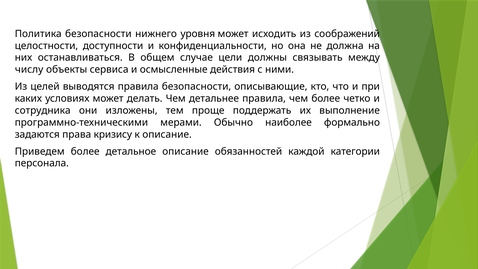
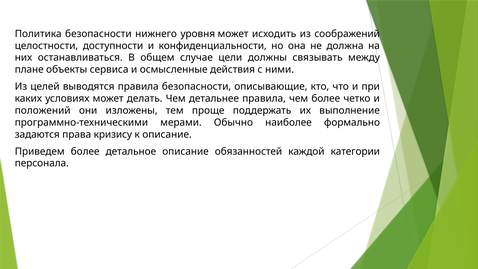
числу: числу -> плане (29, 70)
сотрудника: сотрудника -> положений (43, 110)
